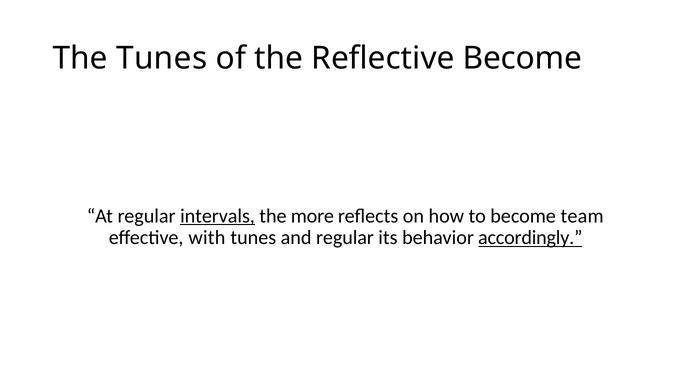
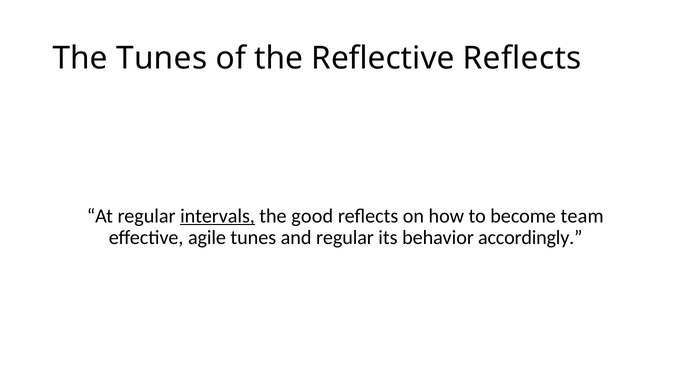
Reflective Become: Become -> Reflects (522, 58)
more: more -> good (312, 216)
with: with -> agile (207, 238)
accordingly underline: present -> none (530, 238)
